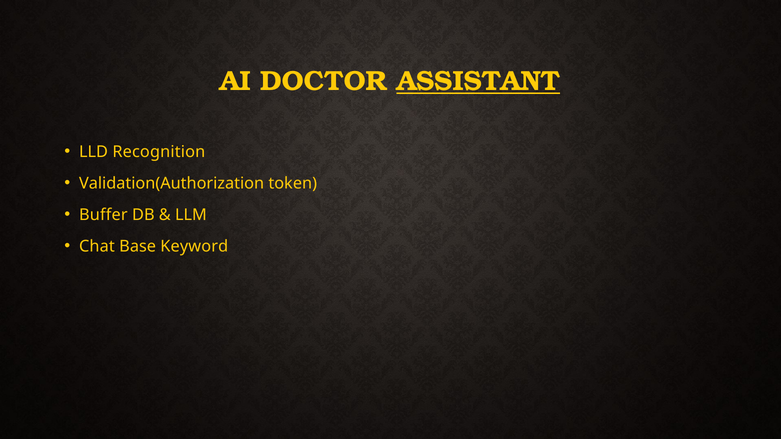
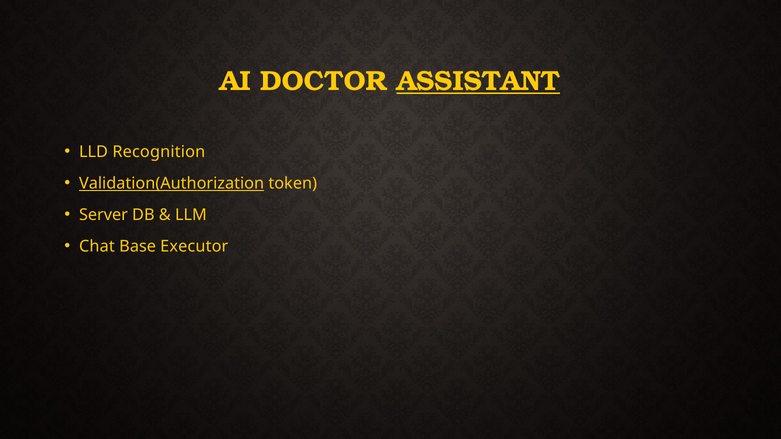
Validation(Authorization underline: none -> present (172, 184)
Buffer: Buffer -> Server (103, 215)
Keyword: Keyword -> Executor (194, 247)
